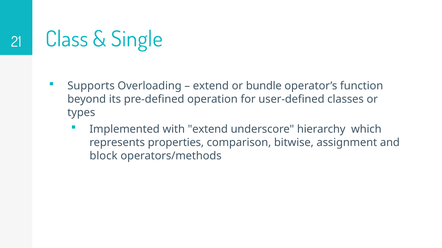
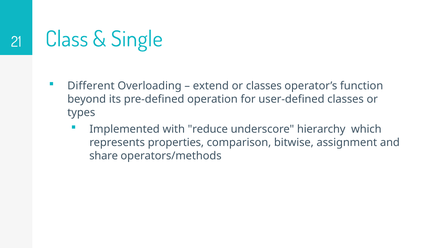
Supports: Supports -> Different (91, 86)
or bundle: bundle -> classes (264, 86)
with extend: extend -> reduce (208, 130)
block: block -> share (104, 156)
